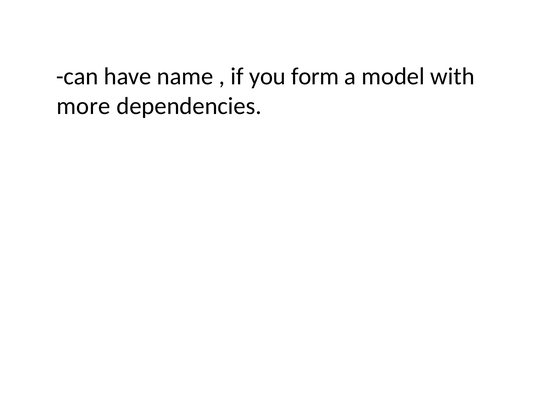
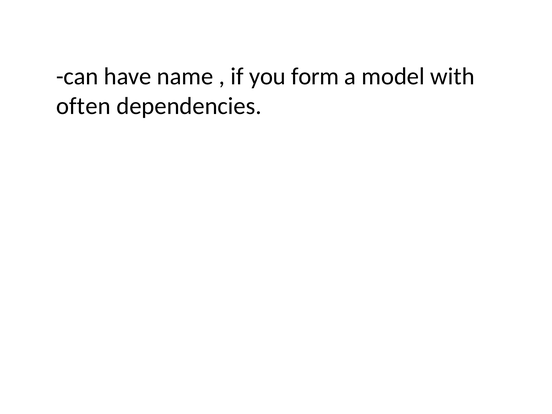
more: more -> often (83, 106)
